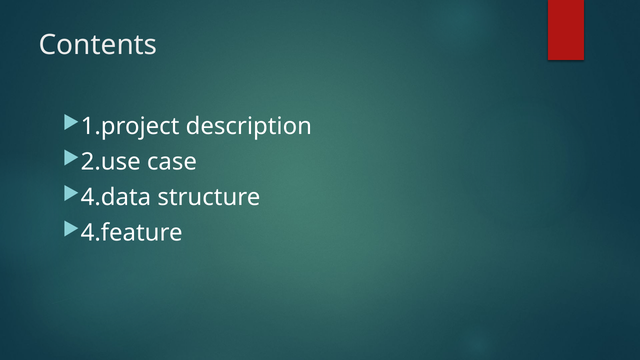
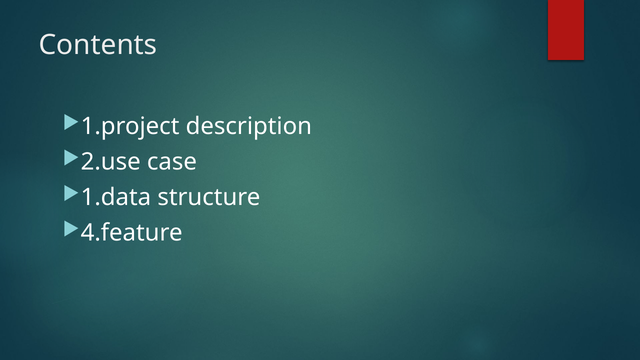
4.data: 4.data -> 1.data (116, 197)
